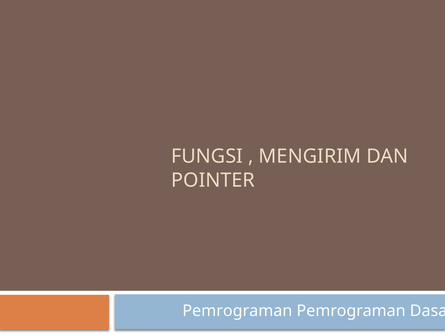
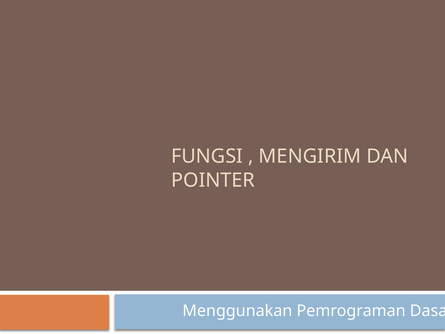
Pemrograman: Pemrograman -> Menggunakan (237, 311)
